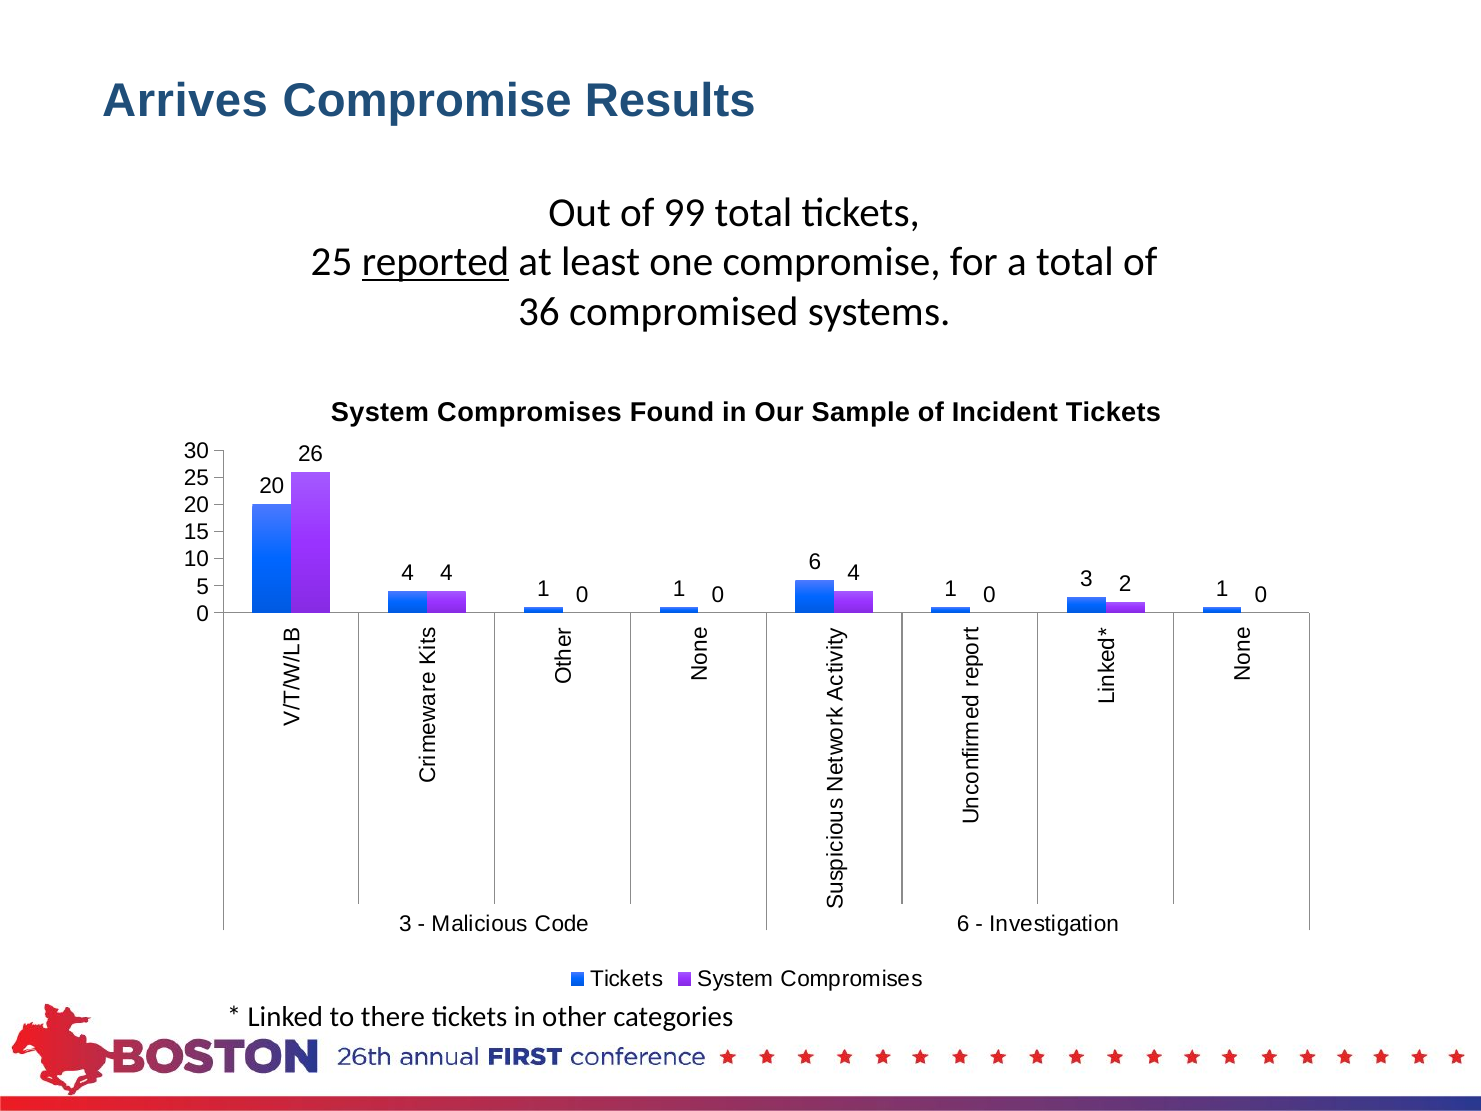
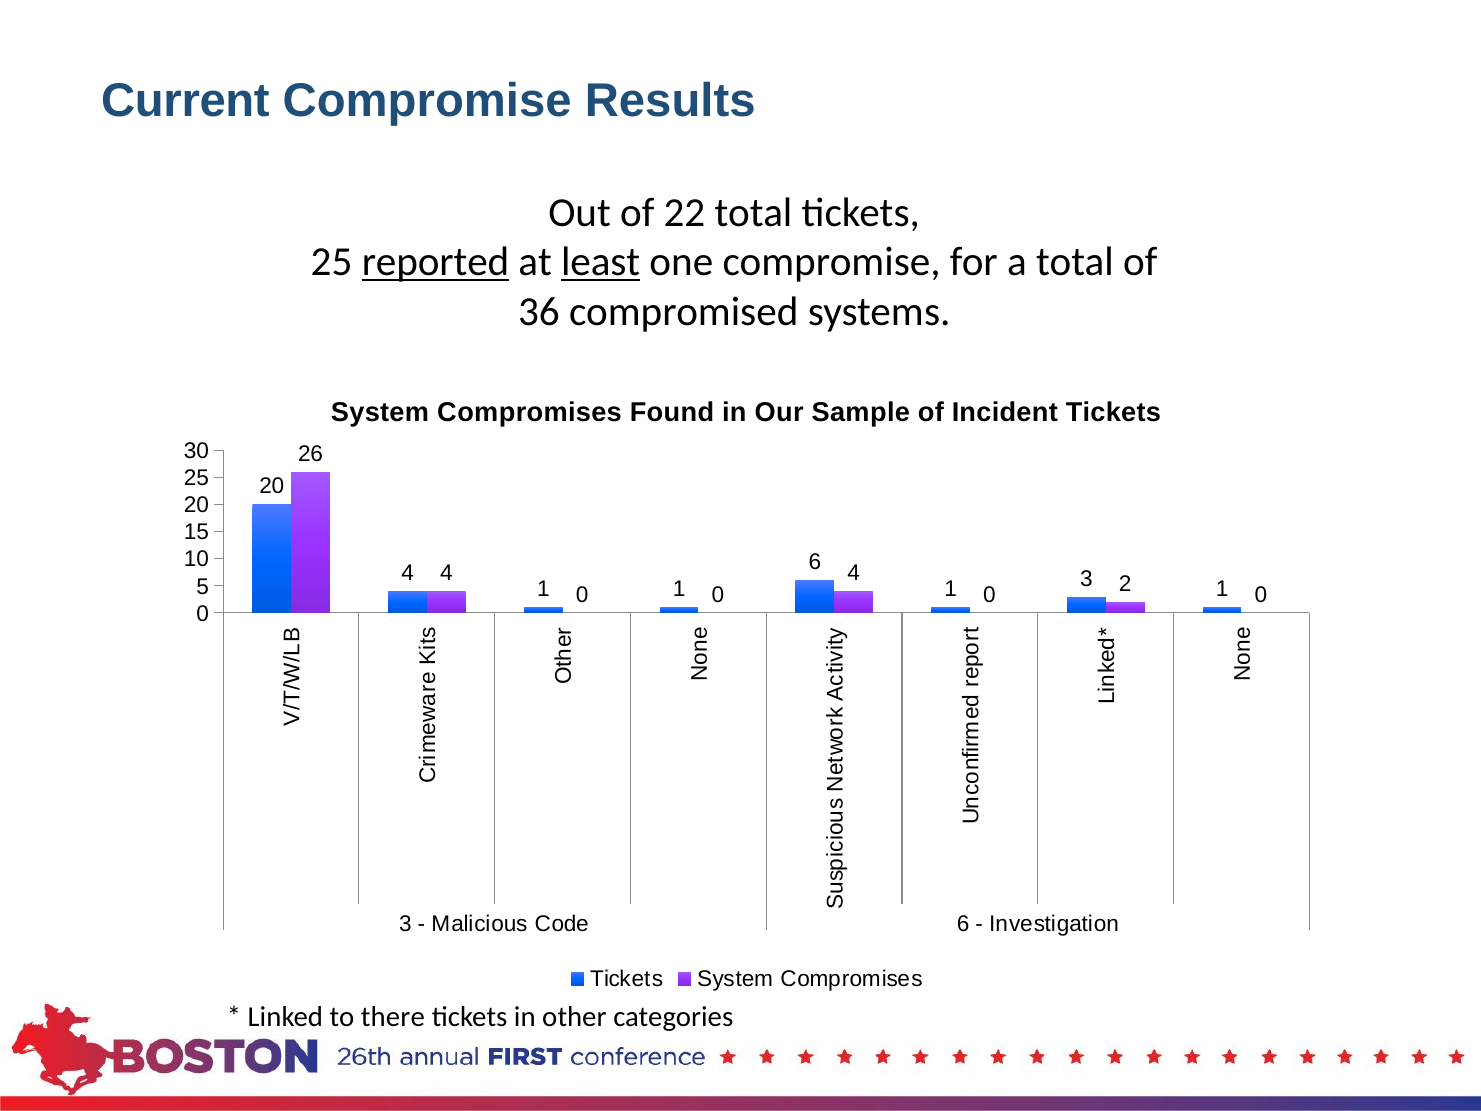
Arrives: Arrives -> Current (185, 101)
99: 99 -> 22 (684, 213)
least underline: none -> present (601, 262)
